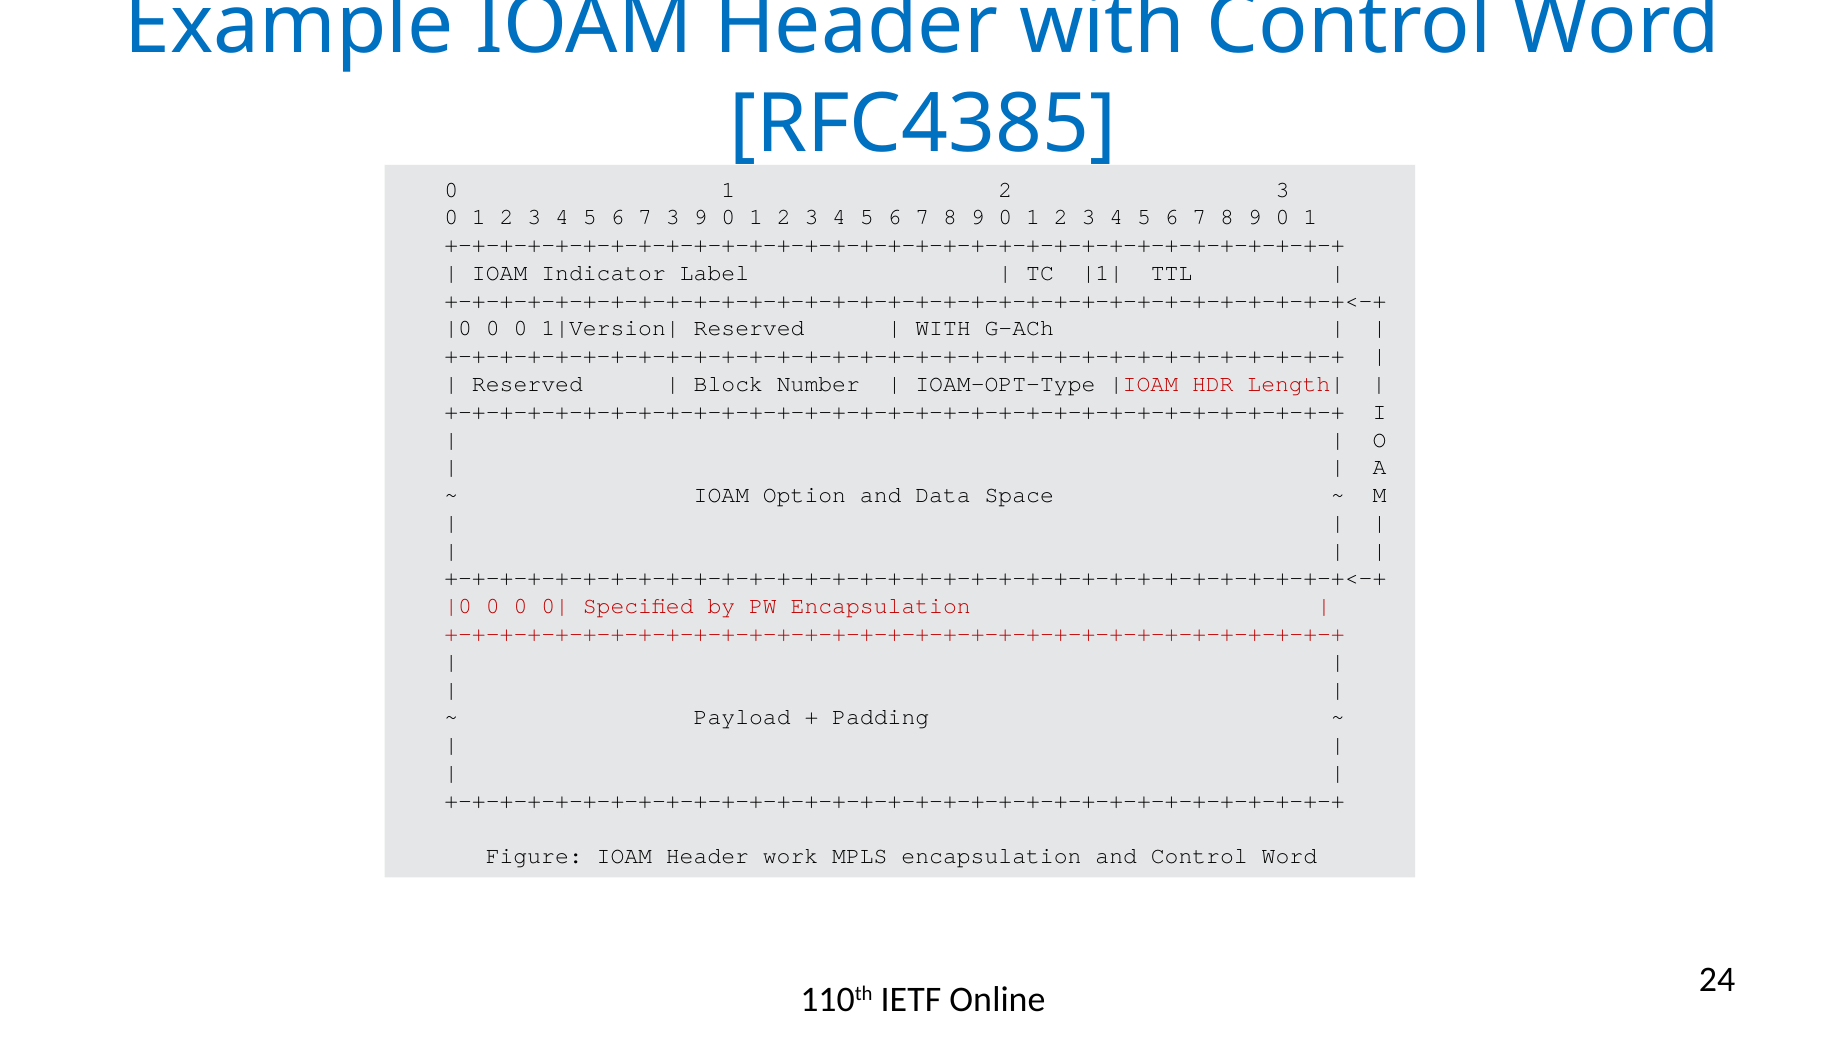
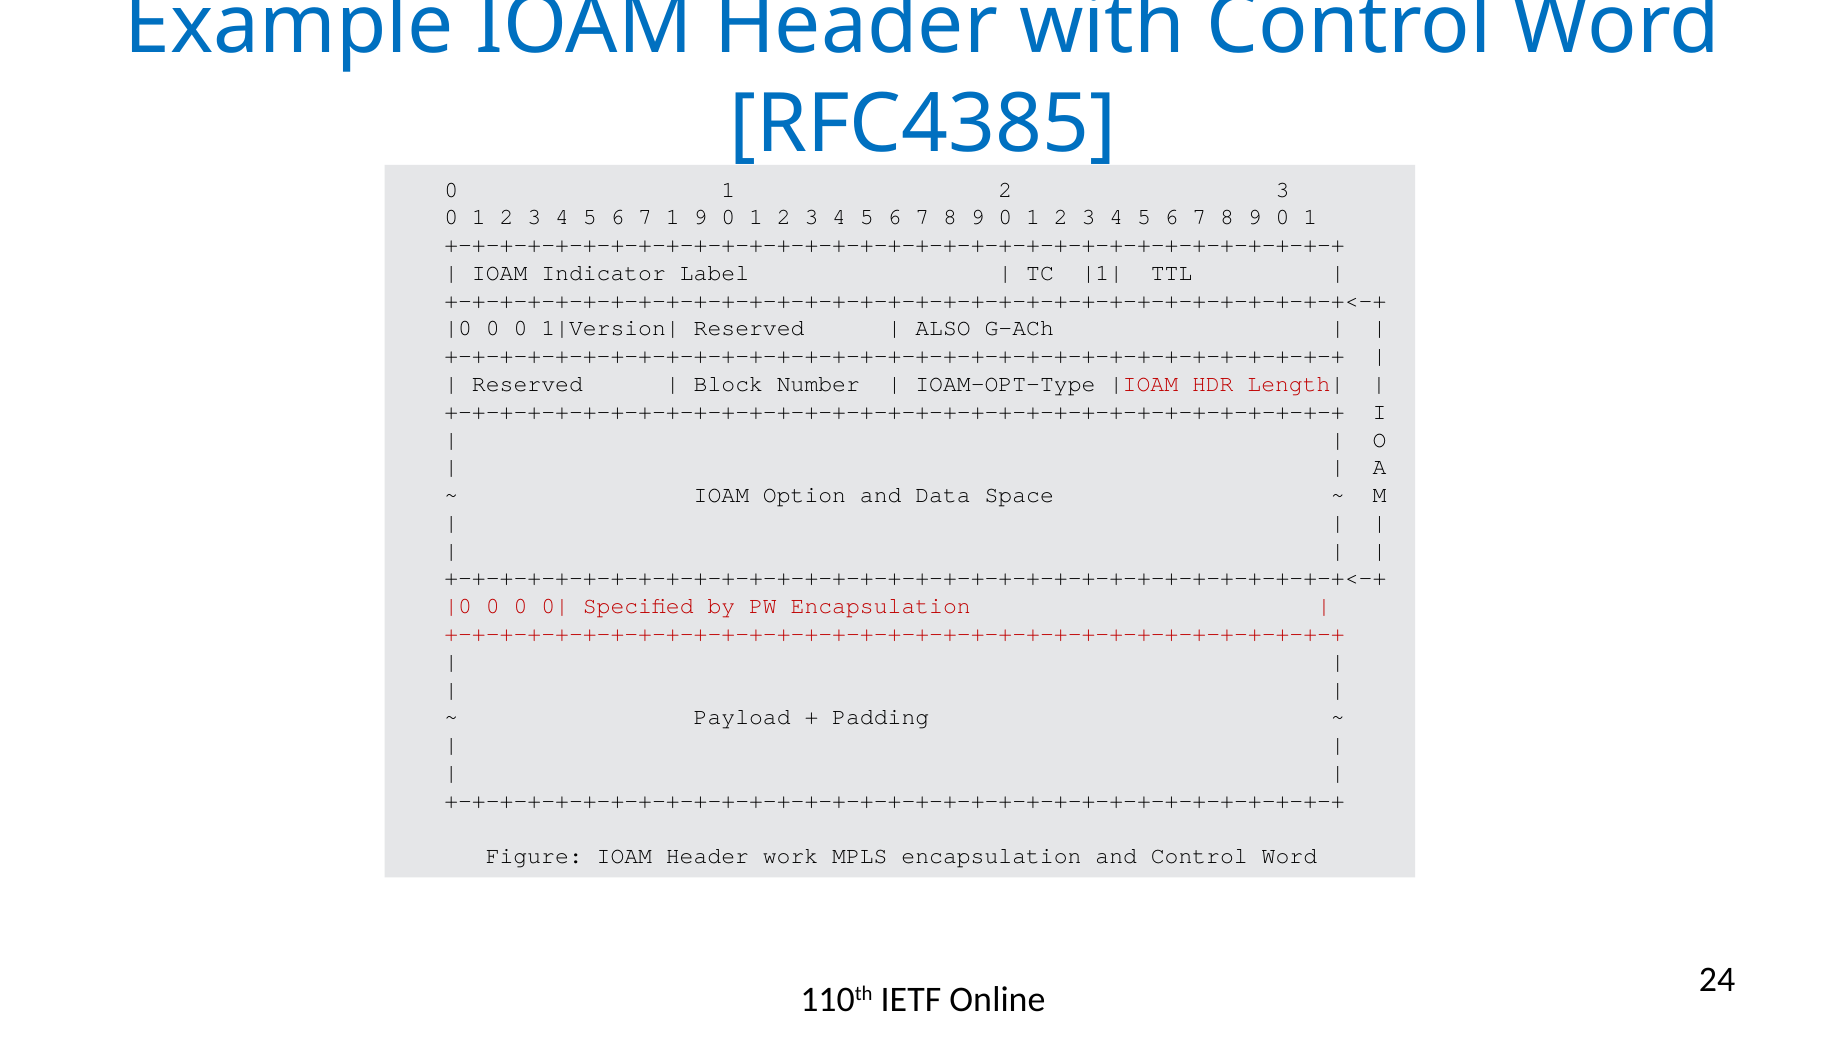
7 3: 3 -> 1 (673, 217)
WITH: WITH -> ALSO (943, 328)
